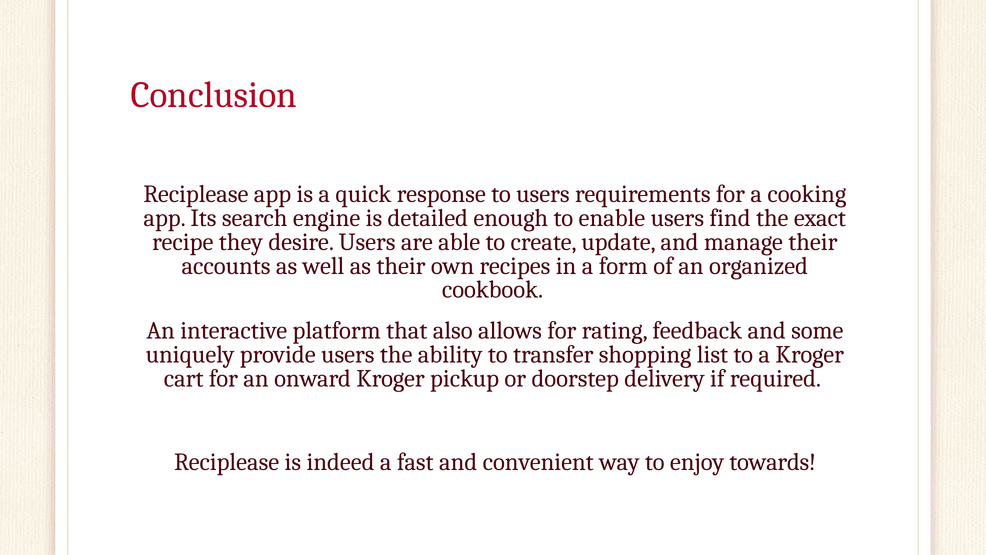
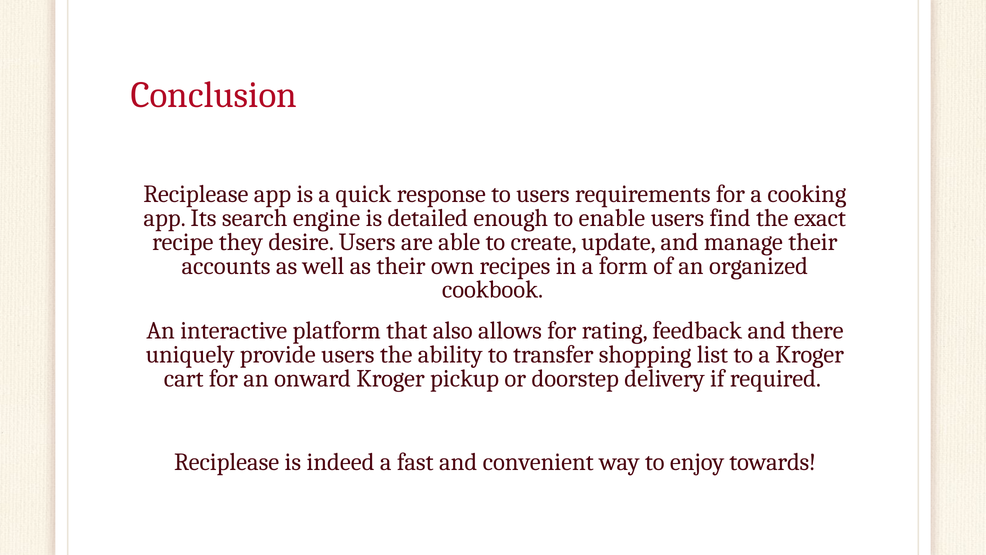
some: some -> there (817, 330)
